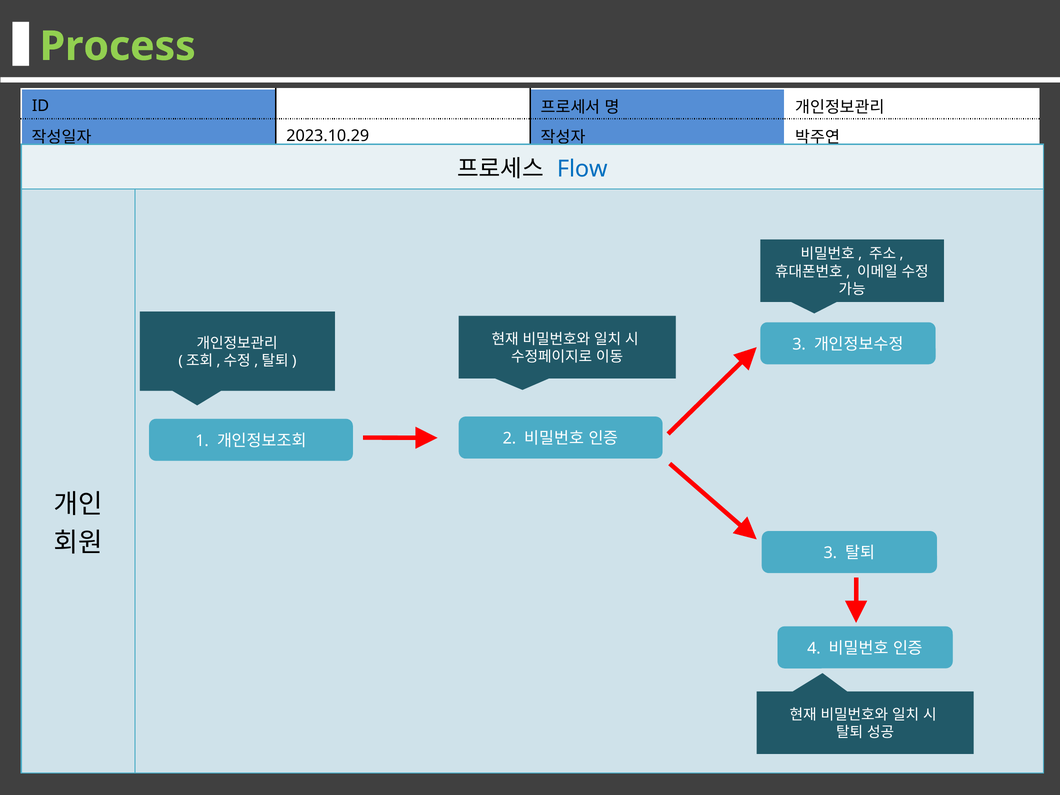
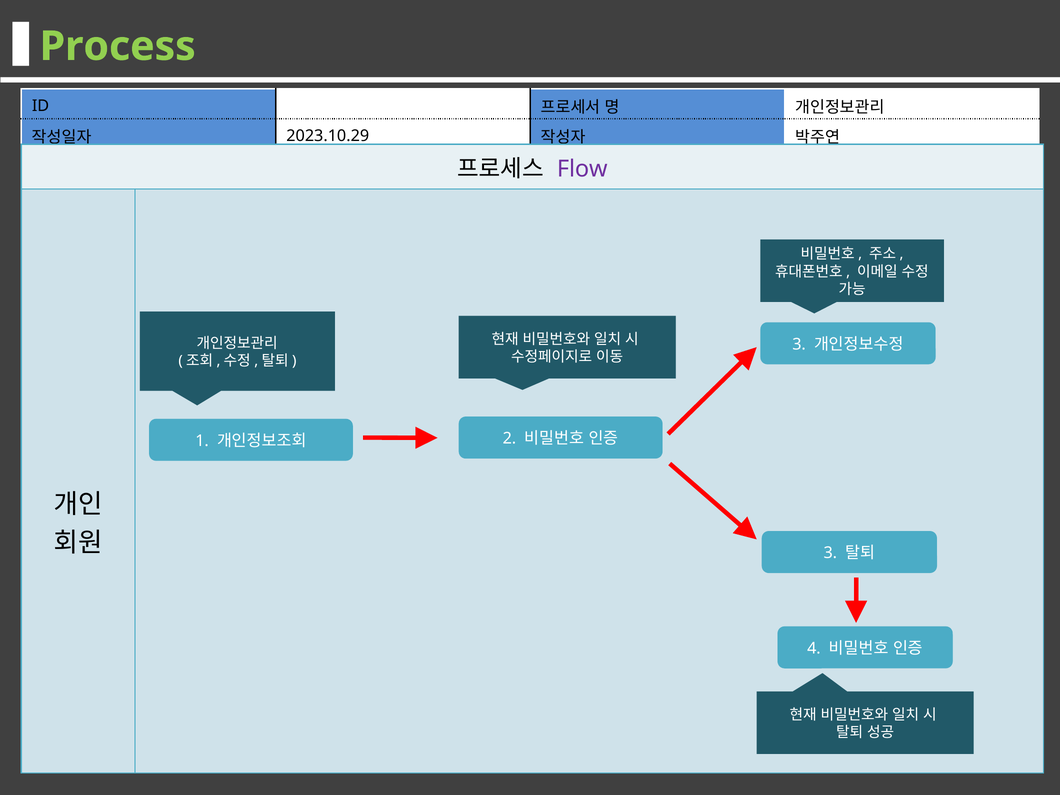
Flow colour: blue -> purple (582, 169)
